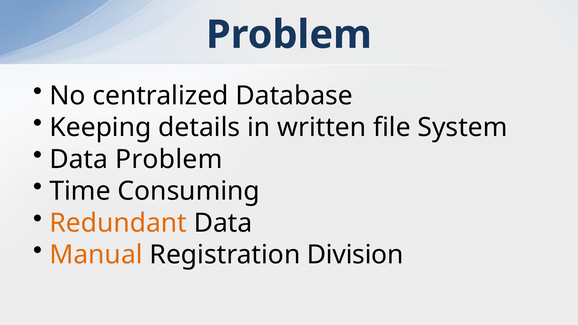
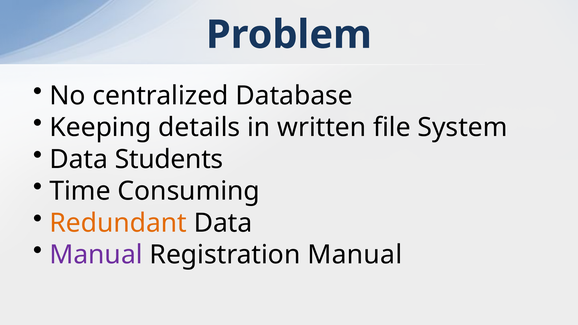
Data Problem: Problem -> Students (169, 159)
Manual colour: orange -> purple (96, 255)
Registration Division: Division -> Manual (355, 255)
